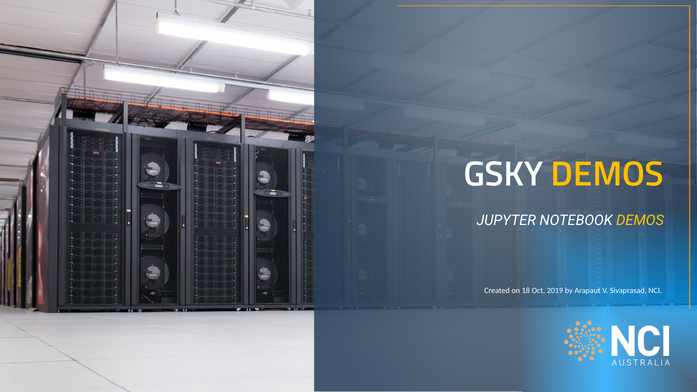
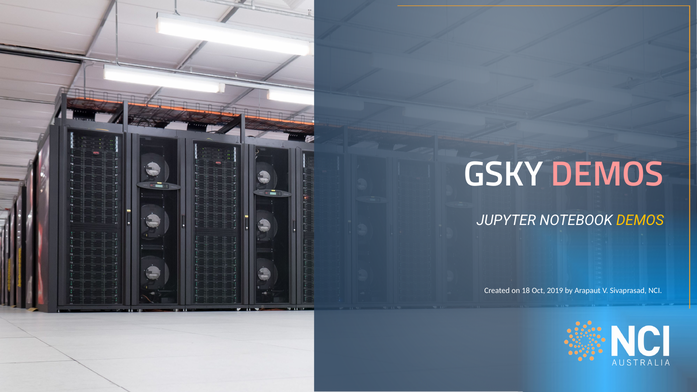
DEMOS colour: yellow -> pink (607, 174)
